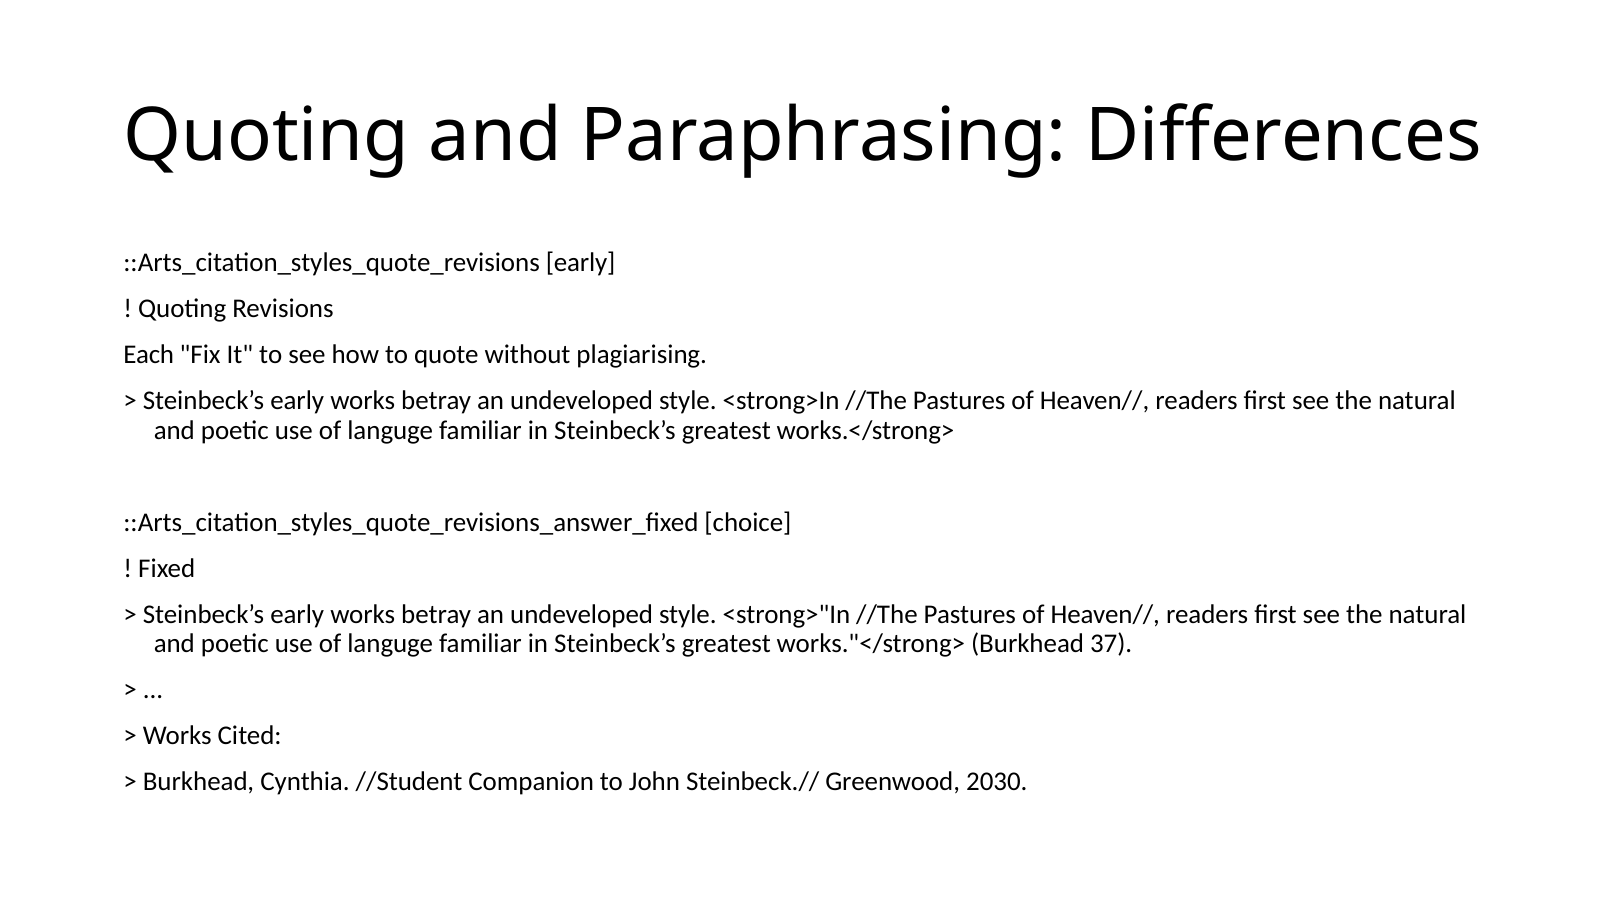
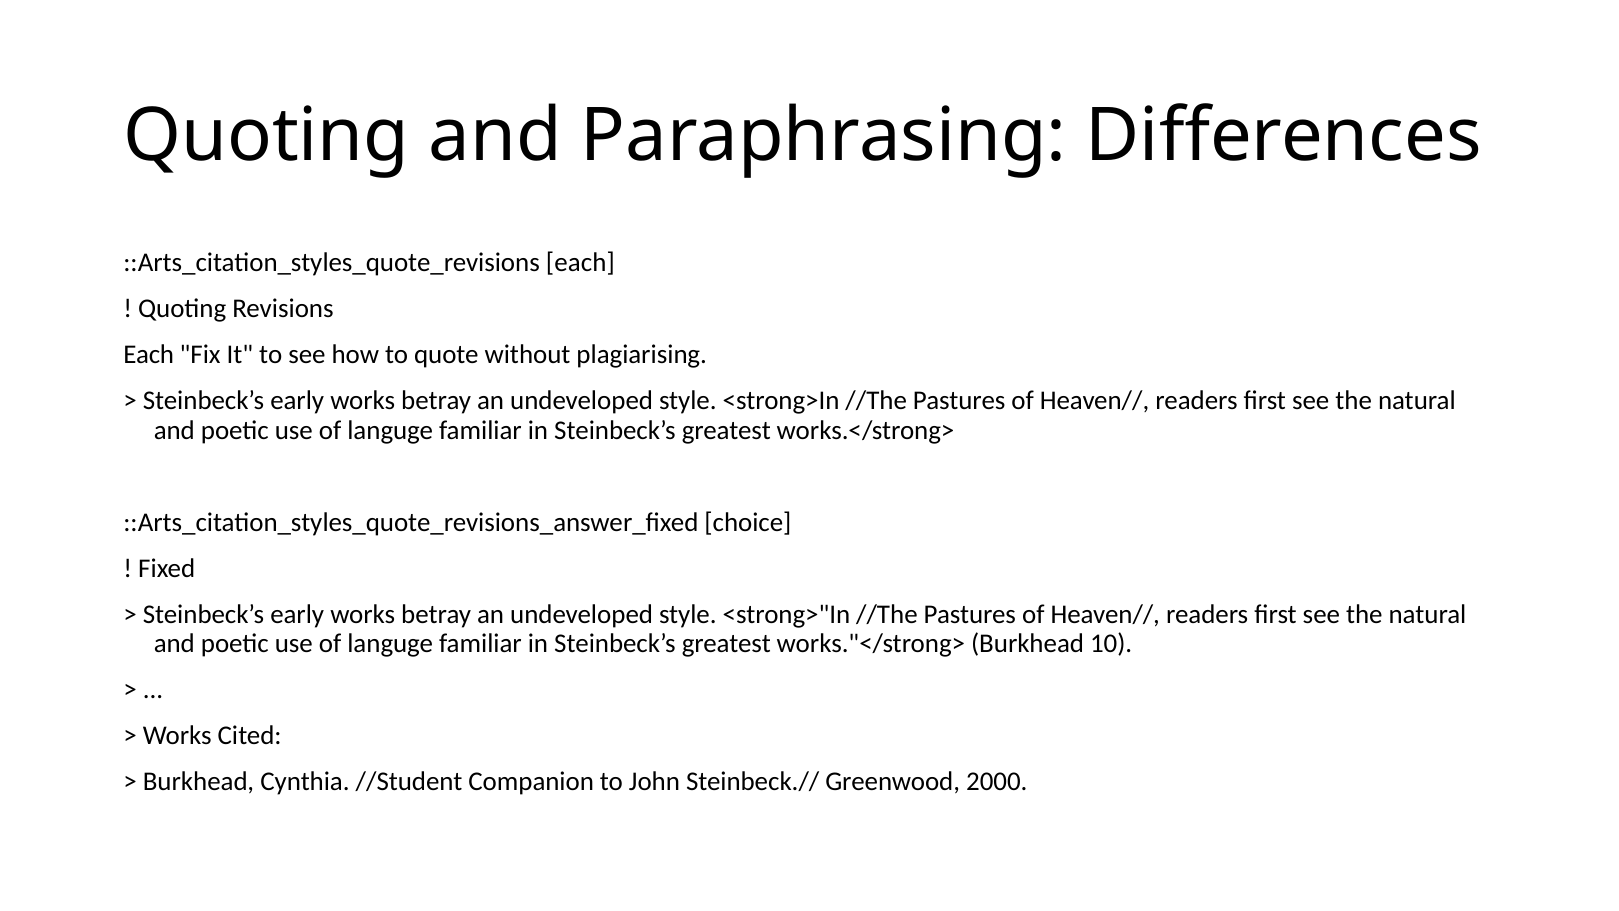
::Arts_citation_styles_quote_revisions early: early -> each (580, 263)
37: 37 -> 10 (1111, 643)
2030: 2030 -> 2000 (997, 781)
